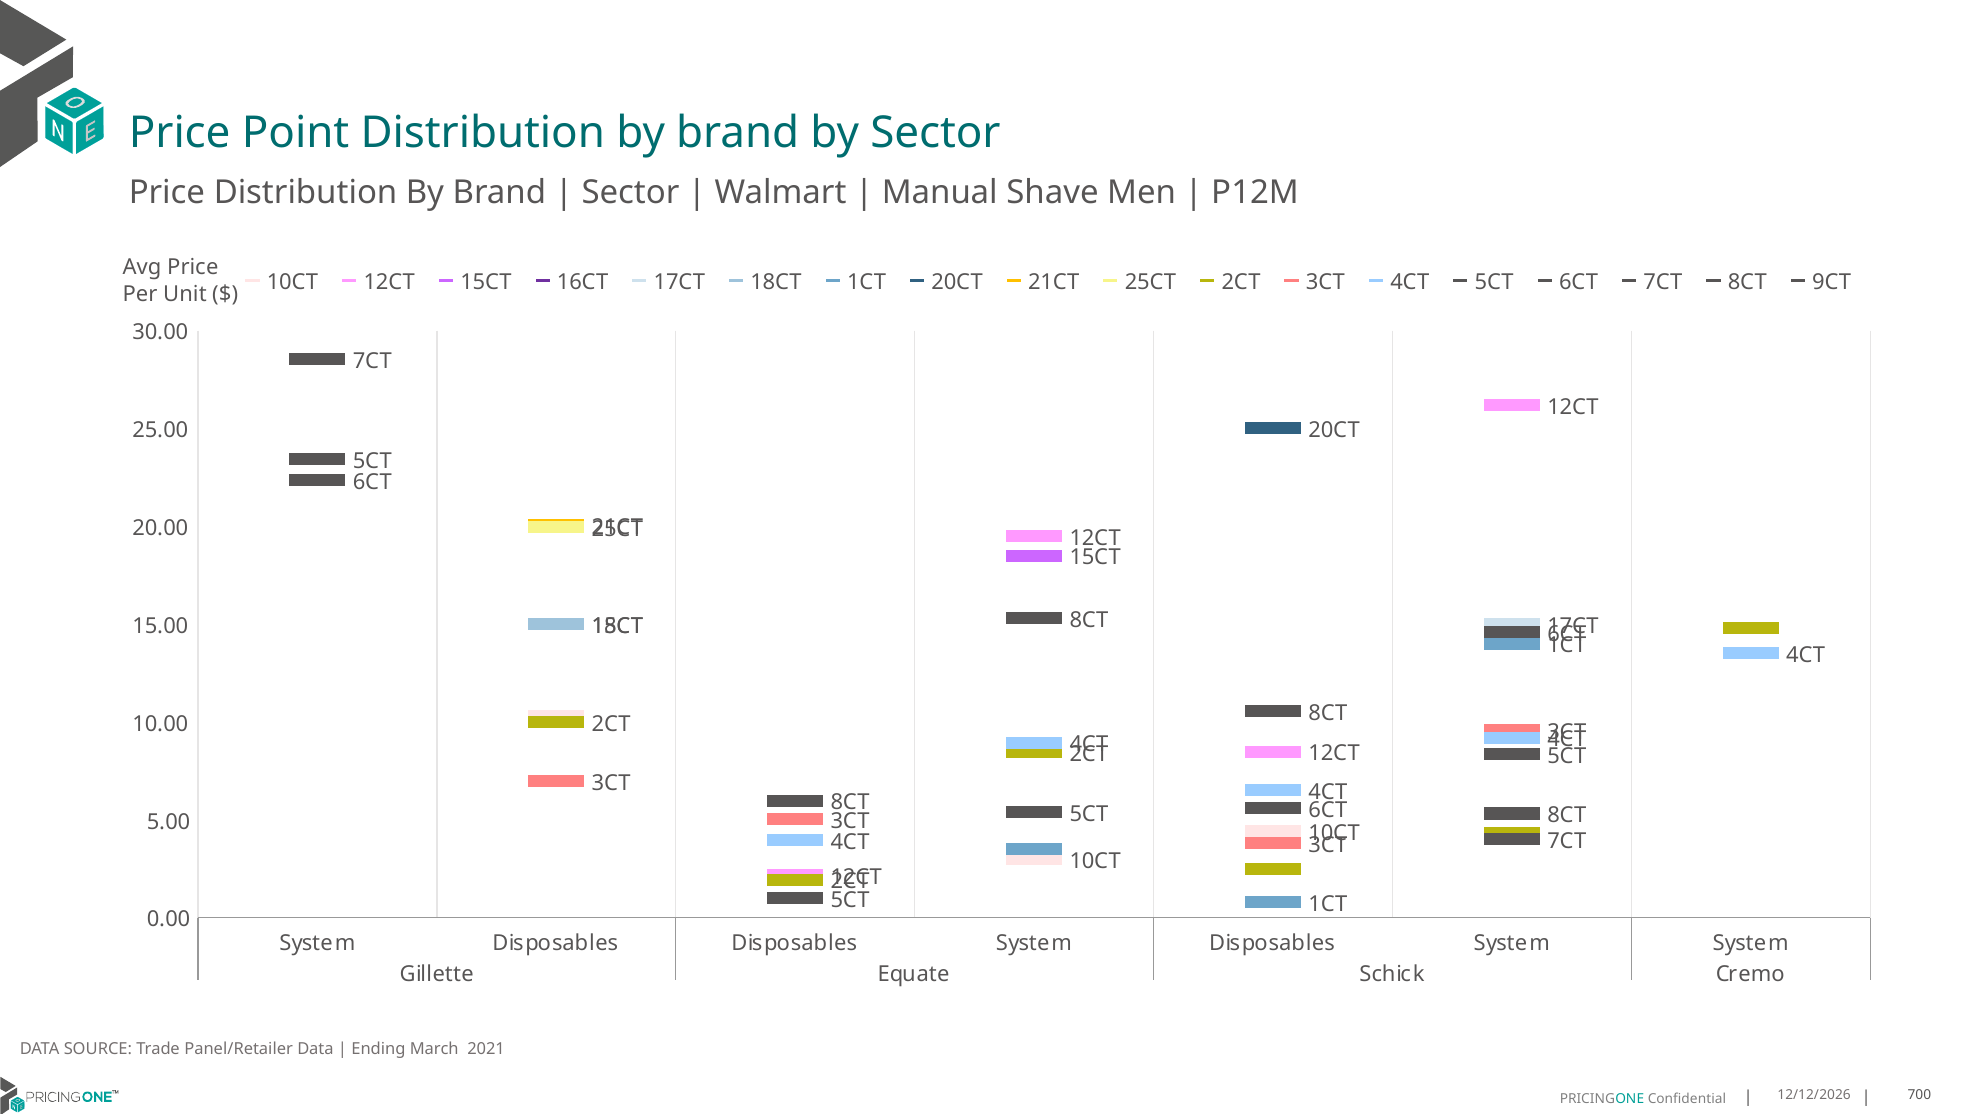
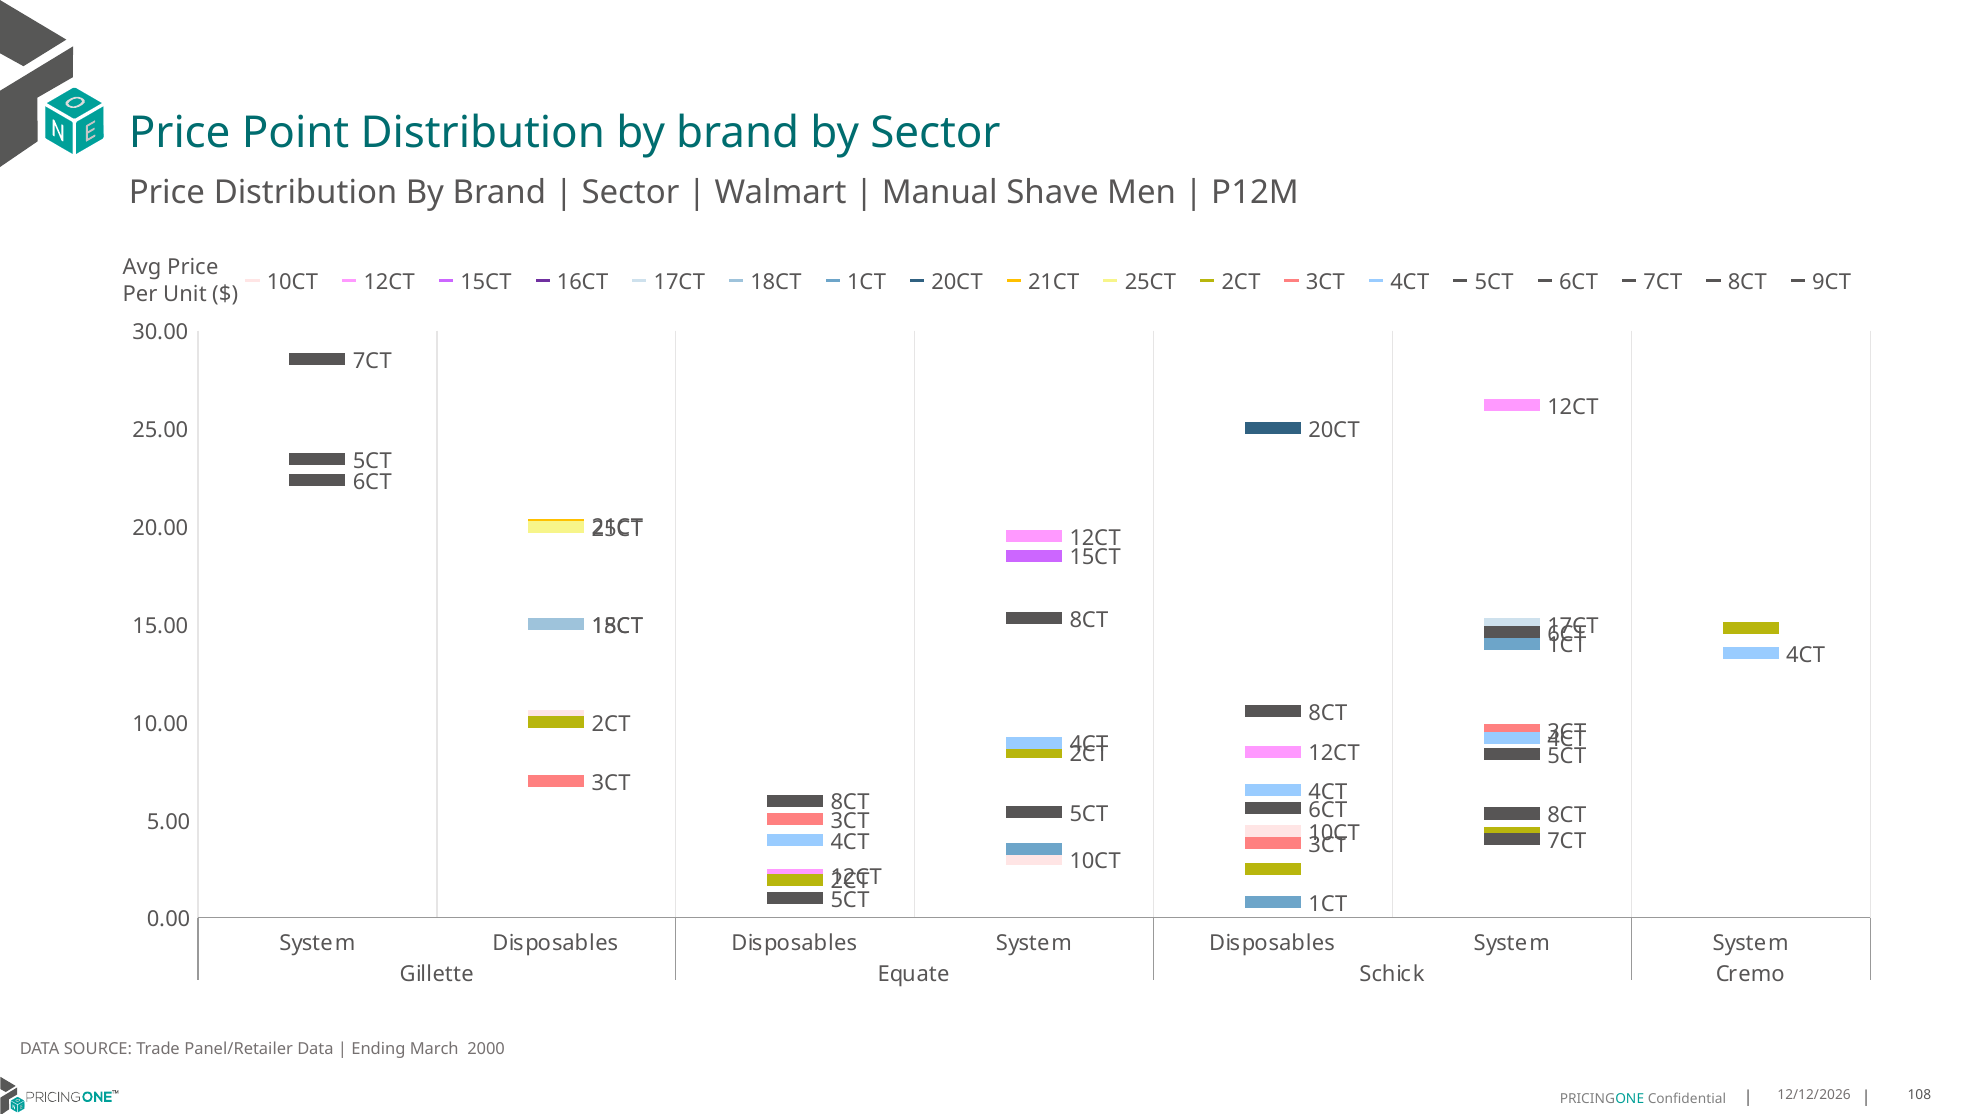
2021: 2021 -> 2000 (486, 1049)
700: 700 -> 108 (1919, 1095)
